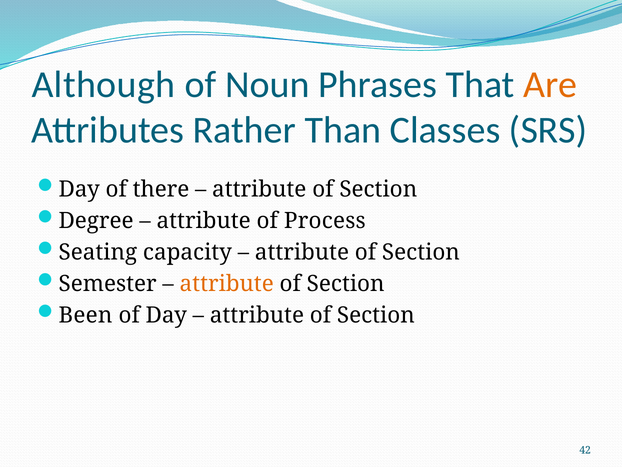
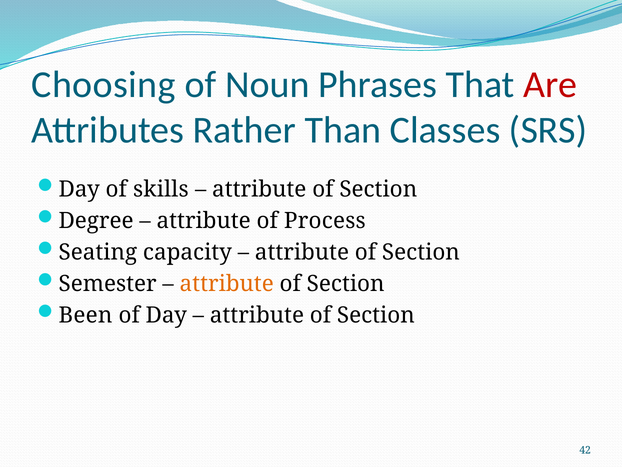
Although: Although -> Choosing (104, 85)
Are colour: orange -> red (550, 85)
there: there -> skills (161, 189)
